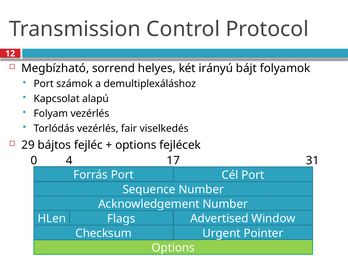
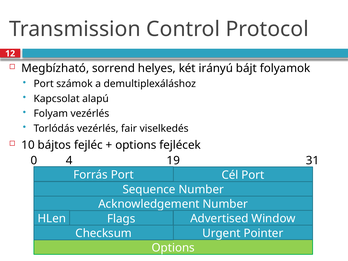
29: 29 -> 10 (28, 145)
17: 17 -> 19 (173, 161)
